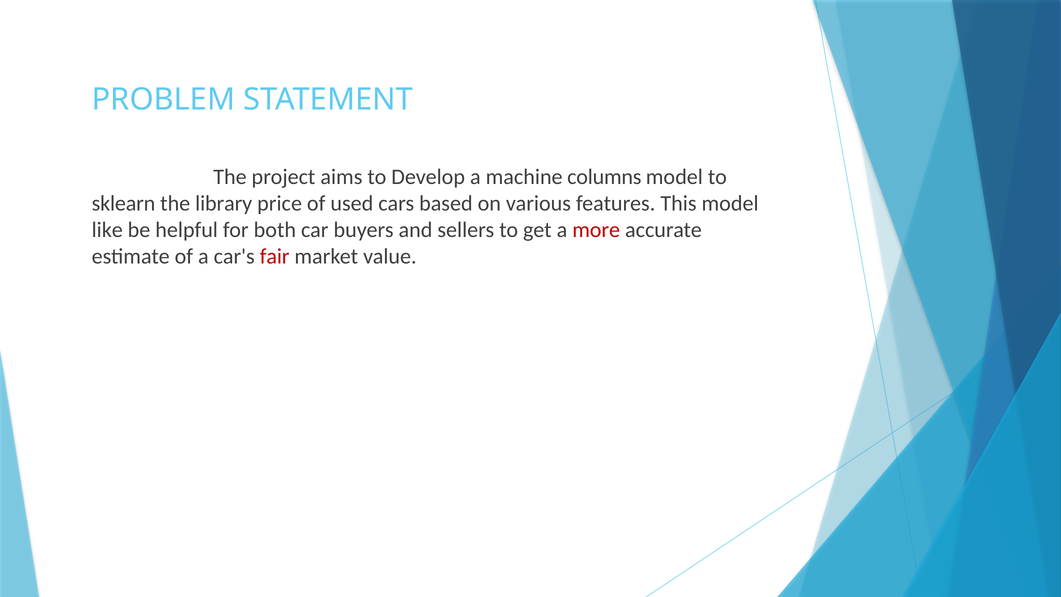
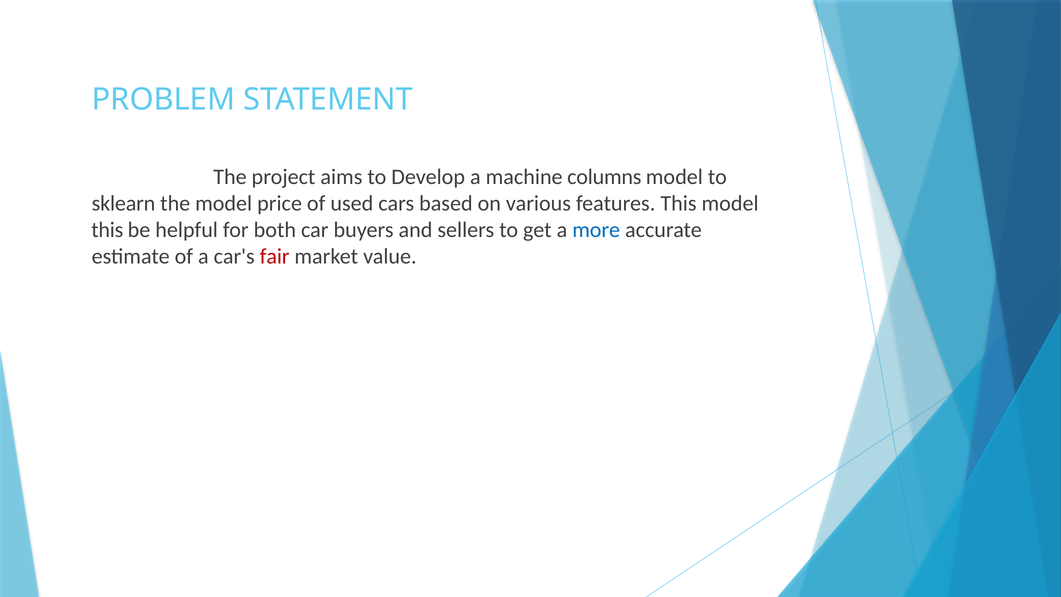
the library: library -> model (224, 203)
like: like -> this (107, 230)
more colour: red -> blue (596, 230)
